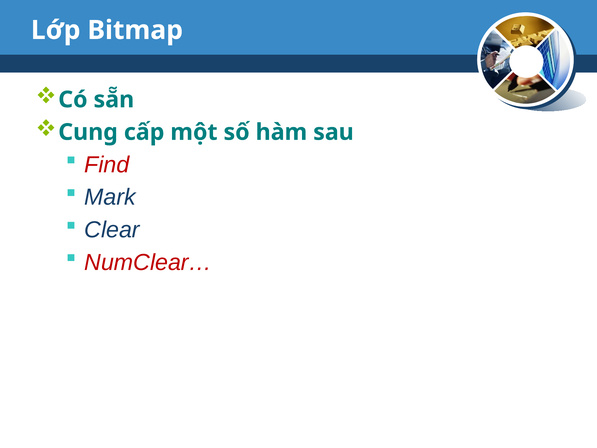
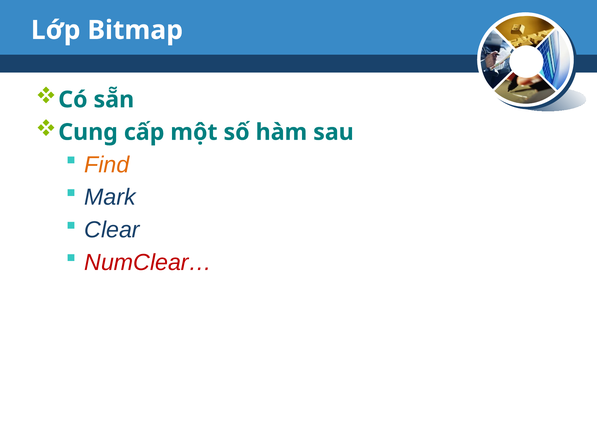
Find colour: red -> orange (107, 165)
